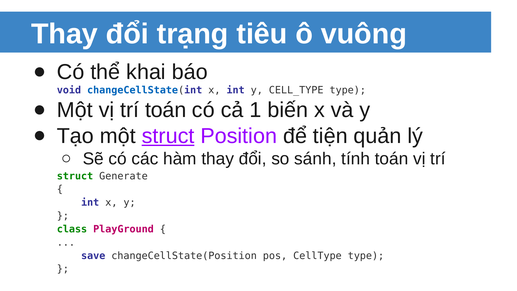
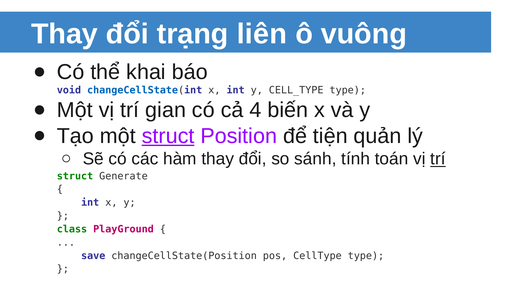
tiêu: tiêu -> liên (262, 34)
trí toán: toán -> gian (166, 110)
1: 1 -> 4 (255, 110)
trí underline: none -> present (438, 159)
